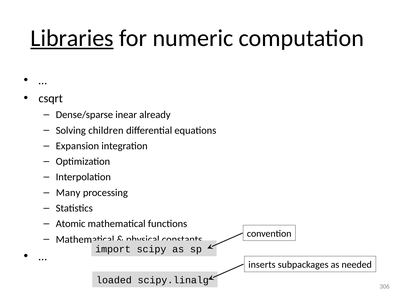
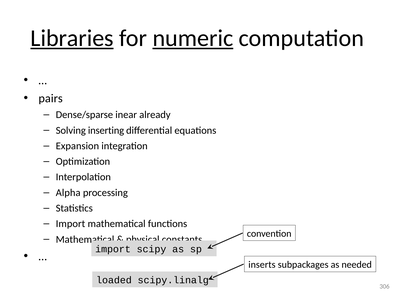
numeric underline: none -> present (193, 38)
csqrt: csqrt -> pairs (51, 98)
children: children -> inserting (106, 130)
Many: Many -> Alpha (68, 193)
Atomic: Atomic -> Import (70, 224)
